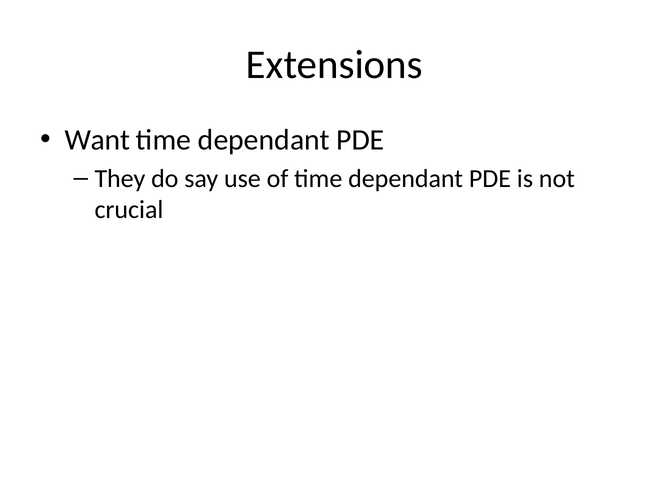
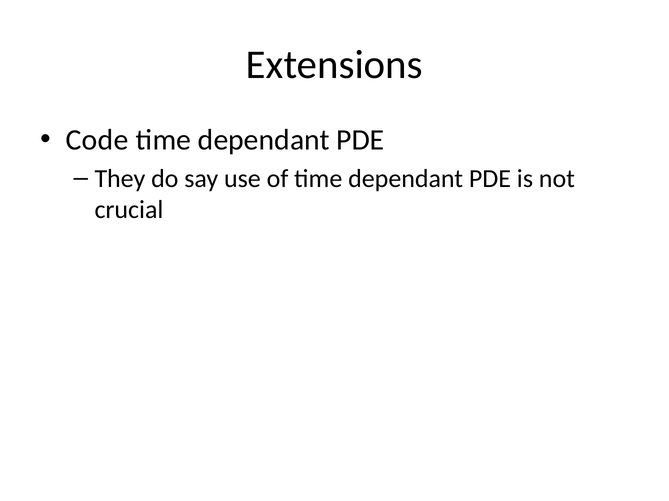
Want: Want -> Code (97, 140)
